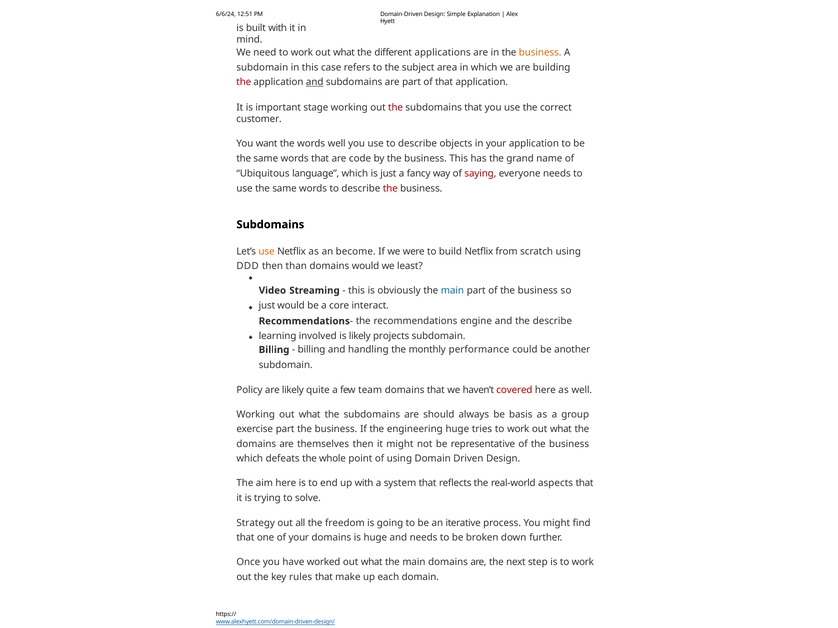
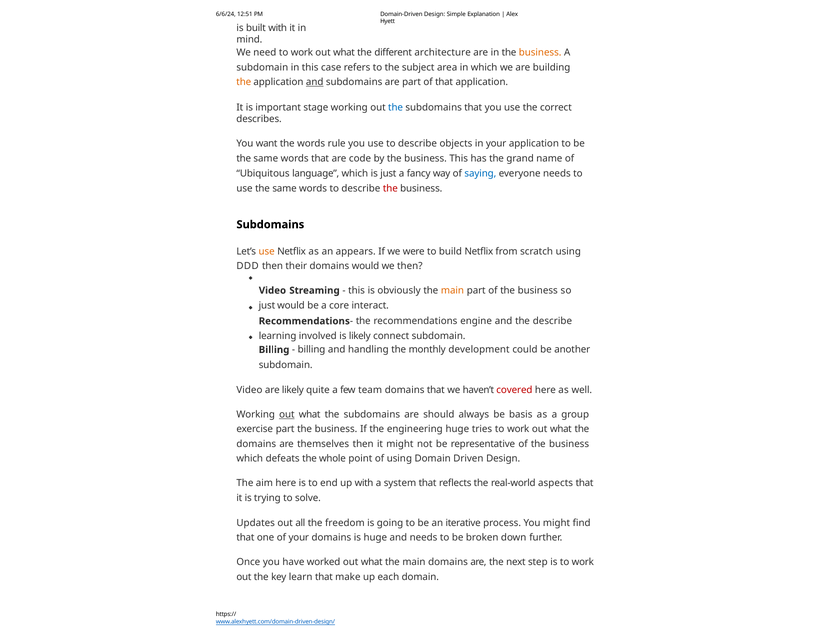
applications: applications -> architecture (443, 53)
the colour: red -> orange (244, 82)
the colour: red -> blue (396, 107)
customer: customer -> describes (259, 119)
words well: well -> rule (337, 144)
saying colour: red -> blue (480, 174)
become: become -> appears (356, 252)
than: than -> their (296, 266)
we least: least -> then (410, 266)
main colour: blue -> orange (452, 291)
projects: projects -> connect (391, 336)
performance: performance -> development (479, 350)
Policy: Policy -> Video (249, 390)
out underline: none -> present (287, 415)
Strategy: Strategy -> Updates (256, 523)
rules: rules -> learn (301, 578)
